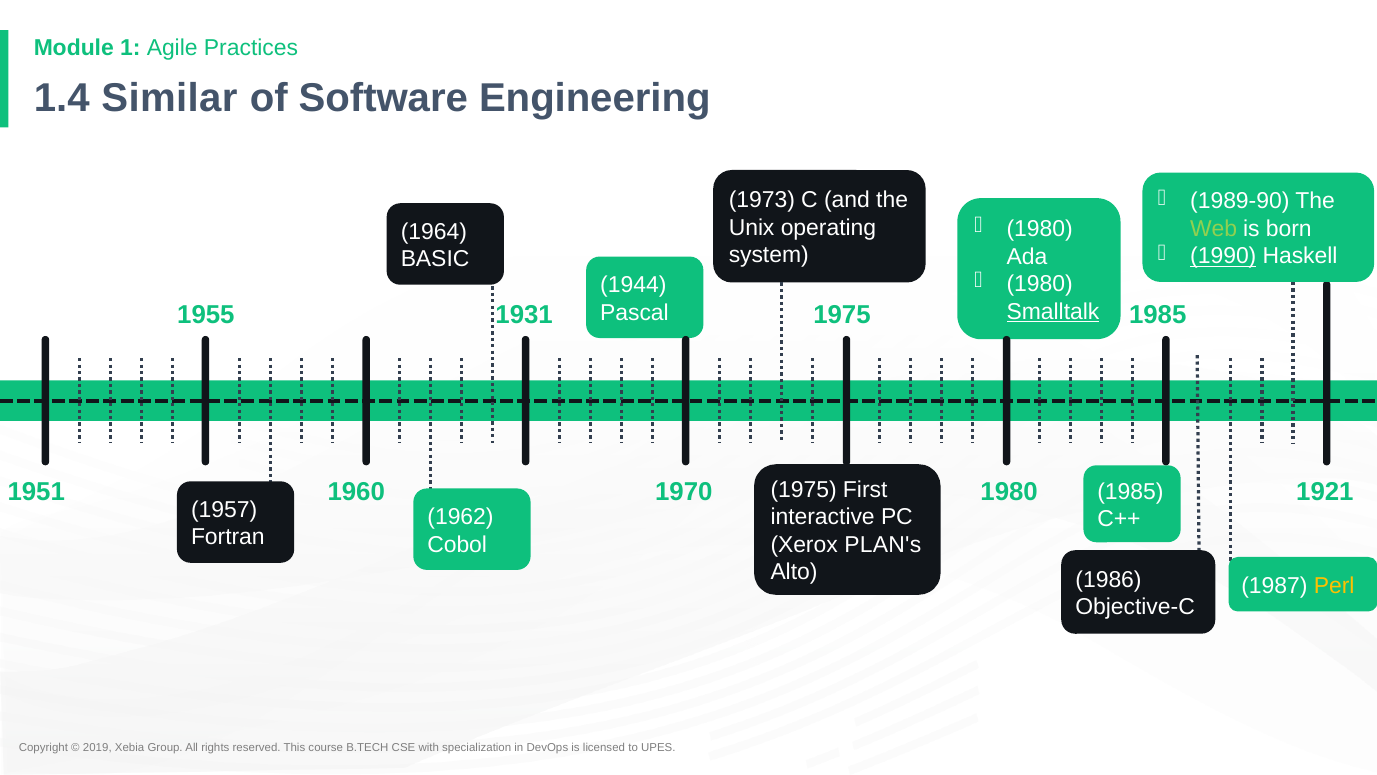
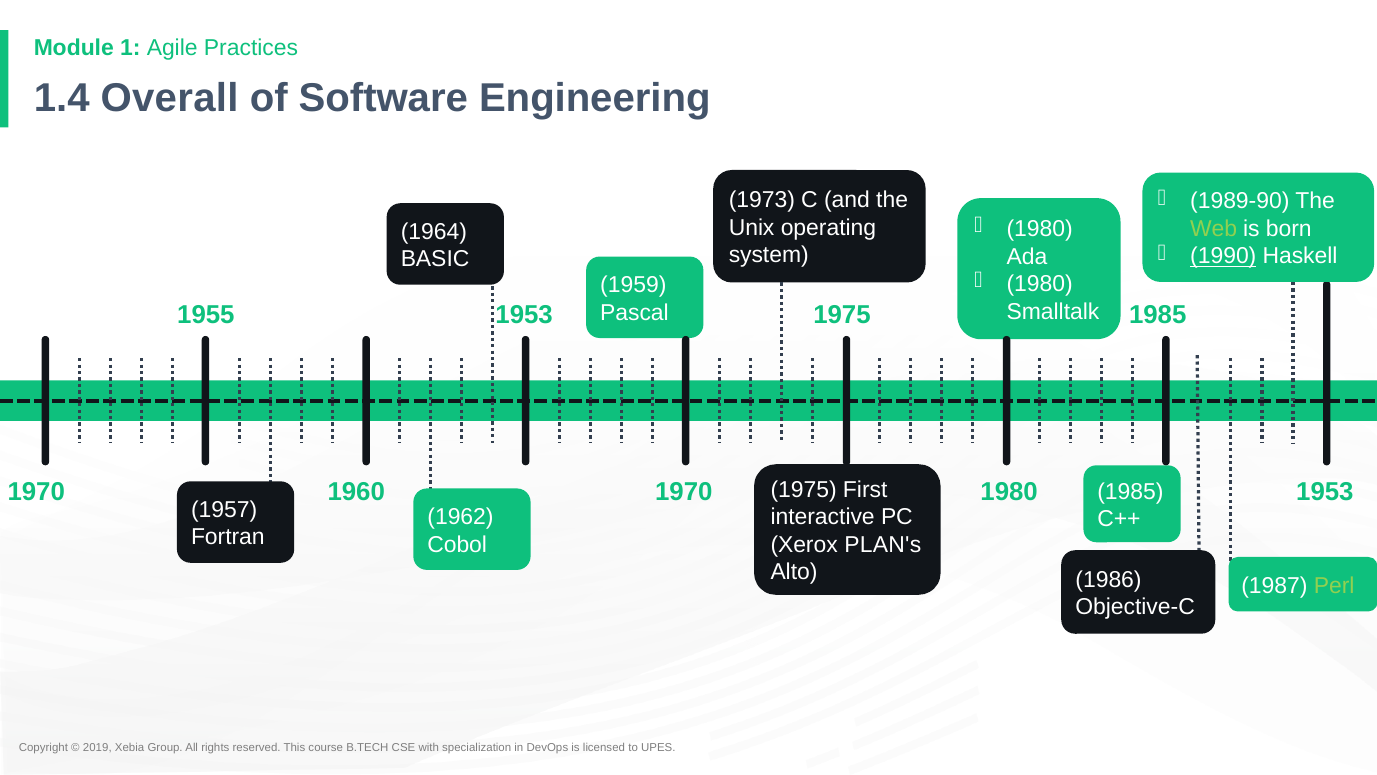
Similar: Similar -> Overall (170, 98)
1944: 1944 -> 1959 (633, 285)
Smalltalk underline: present -> none (1053, 311)
1931: 1931 -> 1953 (524, 315)
1951: 1951 -> 1970 (36, 492)
1921: 1921 -> 1953 (1325, 492)
Perl colour: yellow -> light green (1334, 585)
